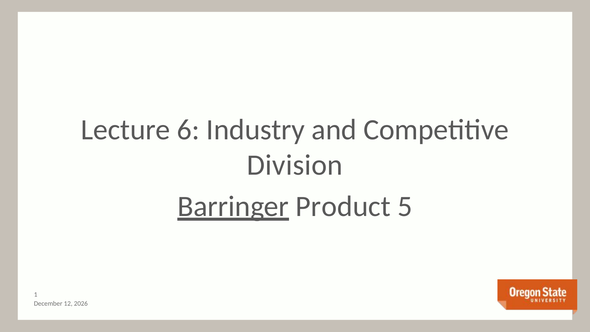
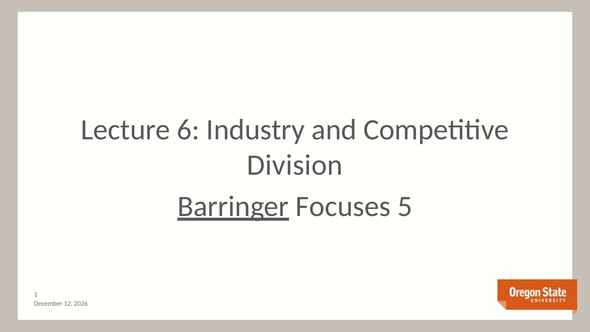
Product: Product -> Focuses (343, 206)
